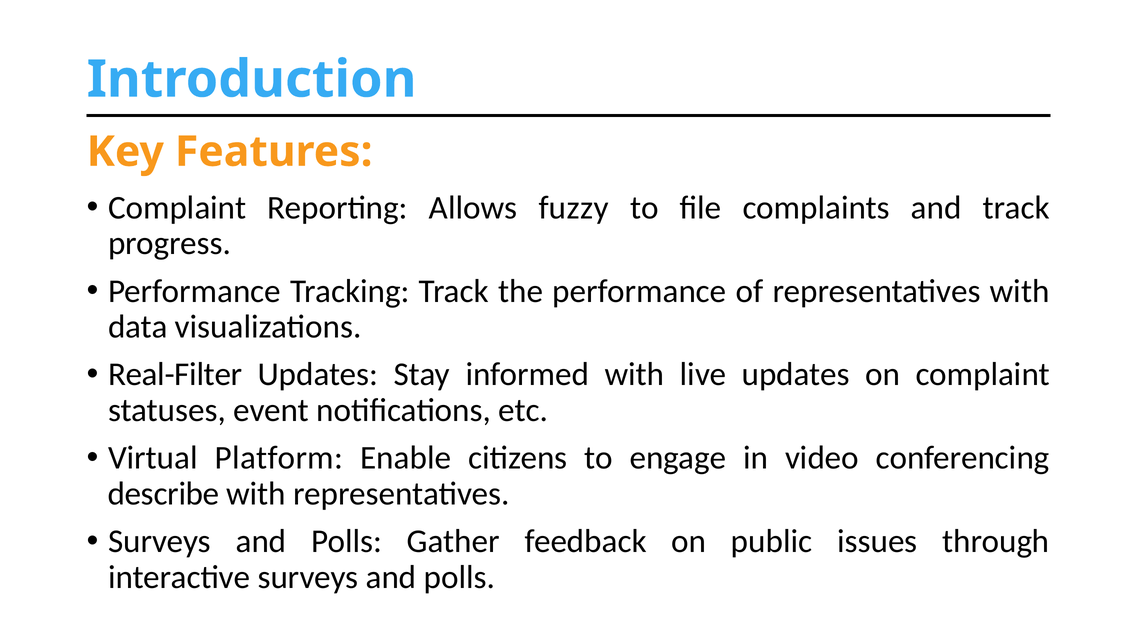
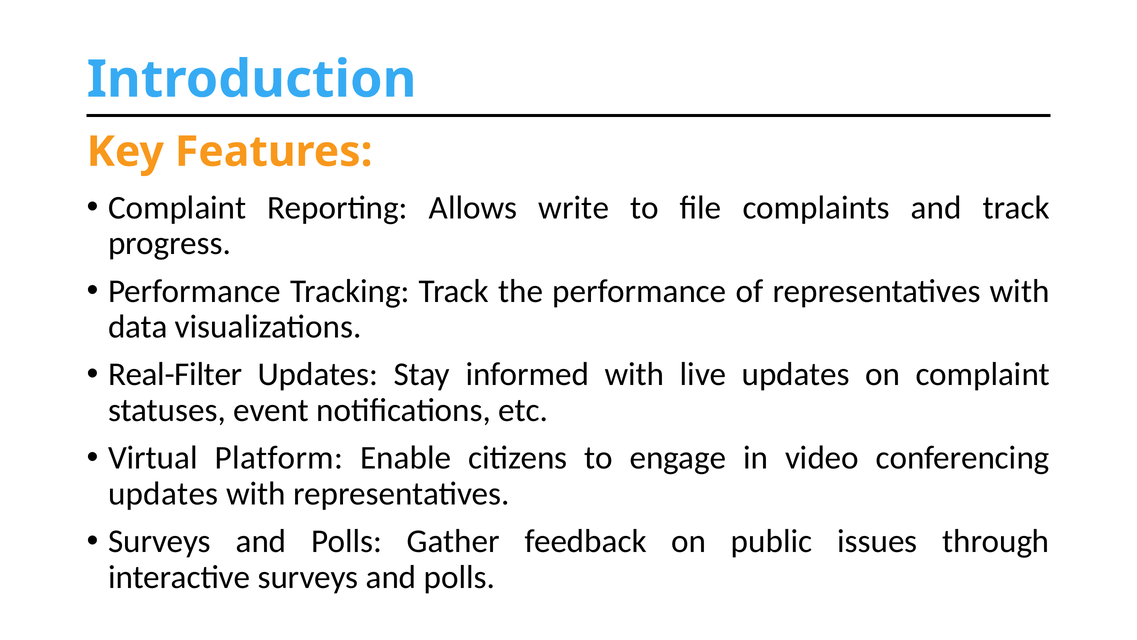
fuzzy: fuzzy -> write (574, 208)
describe: describe -> updates (163, 493)
